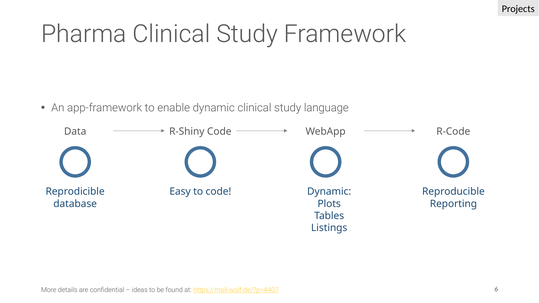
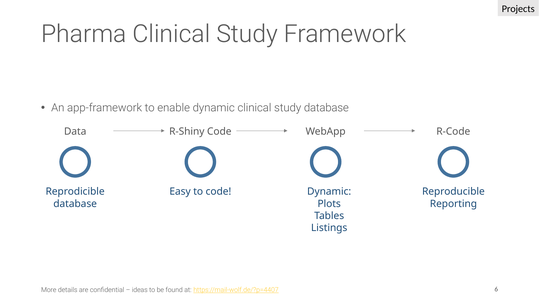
study language: language -> database (326, 108)
